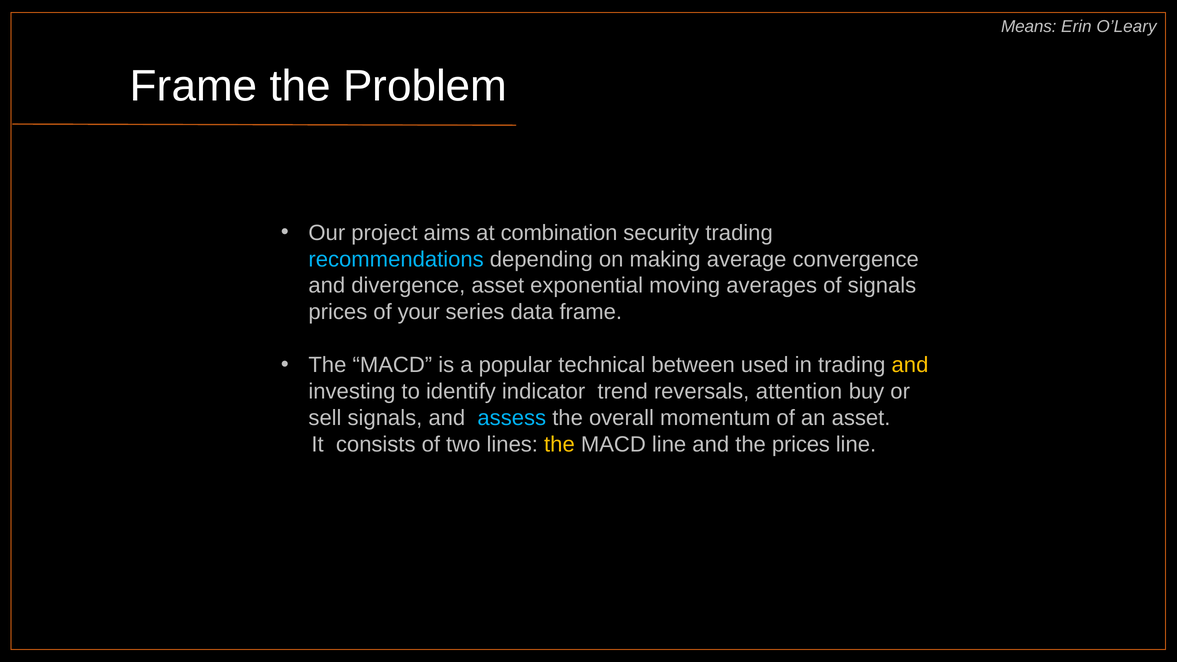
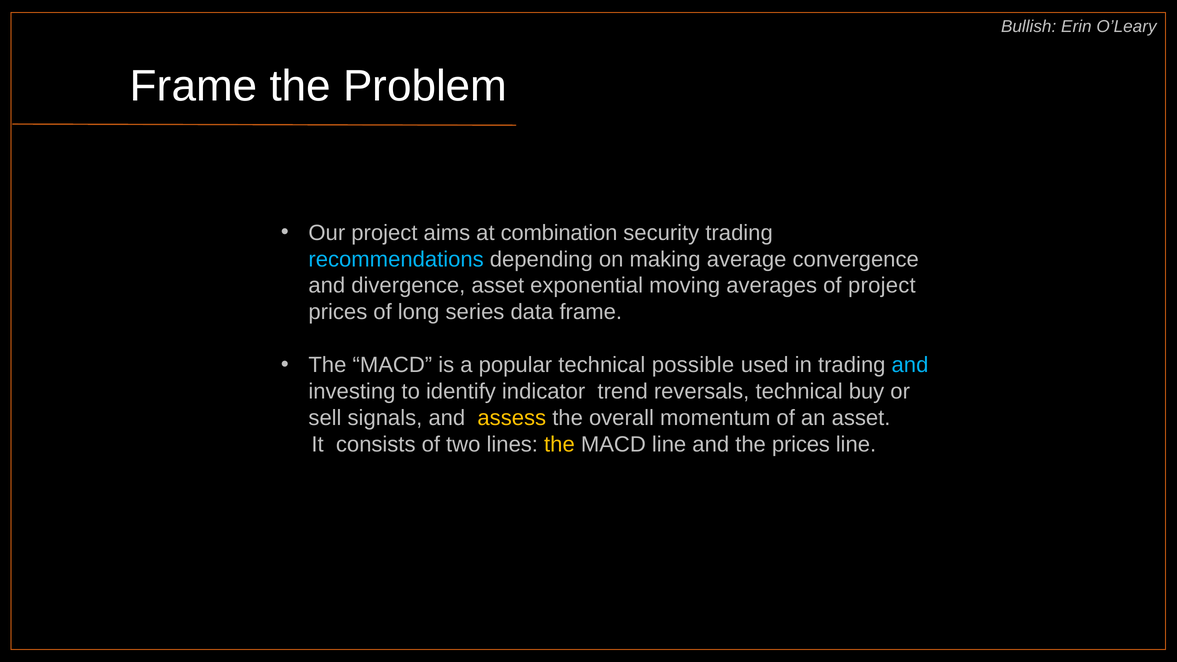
Means: Means -> Bullish (1029, 27)
of signals: signals -> project (882, 286)
your: your -> long (419, 312)
between: between -> possible (693, 365)
and colour: yellow -> light blue (910, 365)
reversals attention: attention -> technical (799, 392)
assess colour: light blue -> yellow (512, 418)
